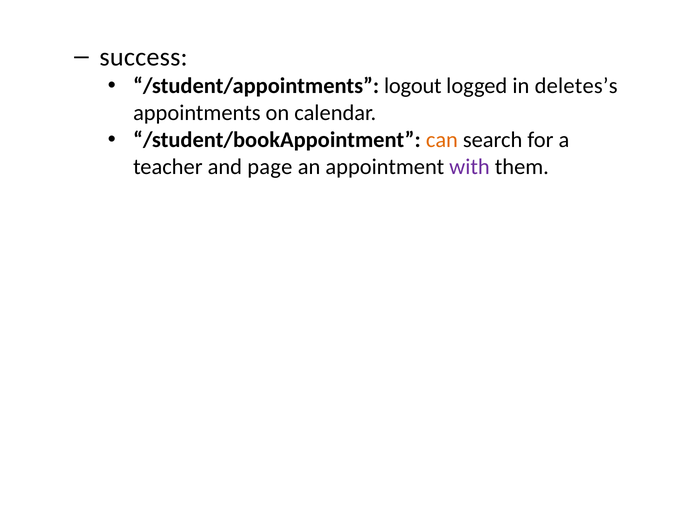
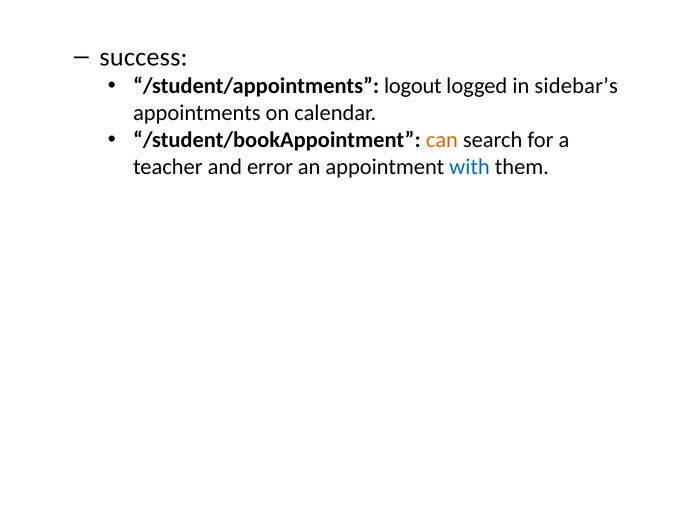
deletes’s: deletes’s -> sidebar’s (576, 86)
page: page -> error (270, 167)
with colour: purple -> blue (469, 167)
